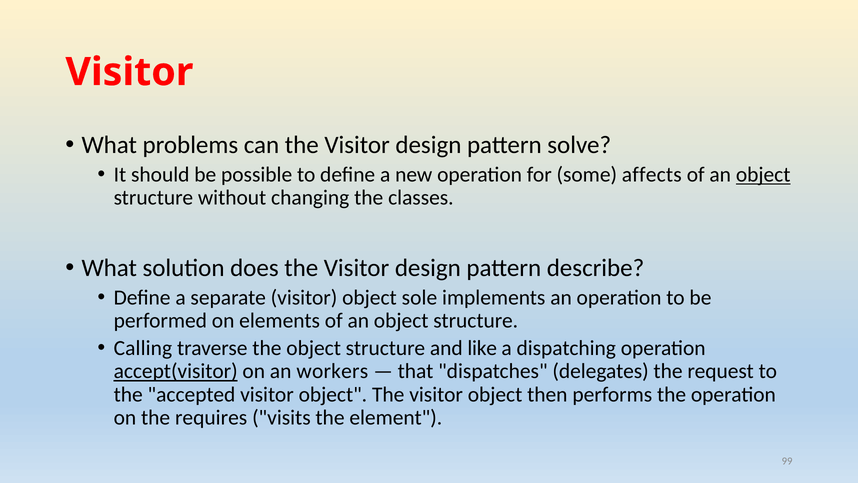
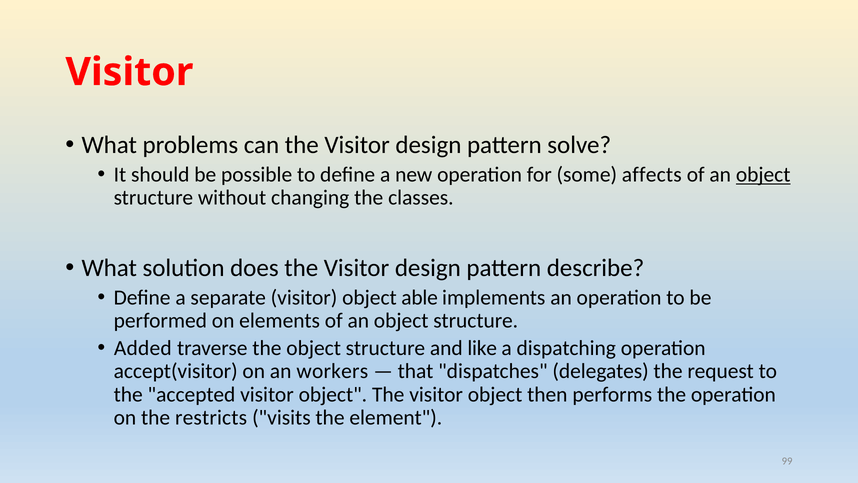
sole: sole -> able (420, 297)
Calling: Calling -> Added (143, 348)
accept(visitor underline: present -> none (176, 371)
requires: requires -> restricts (211, 417)
